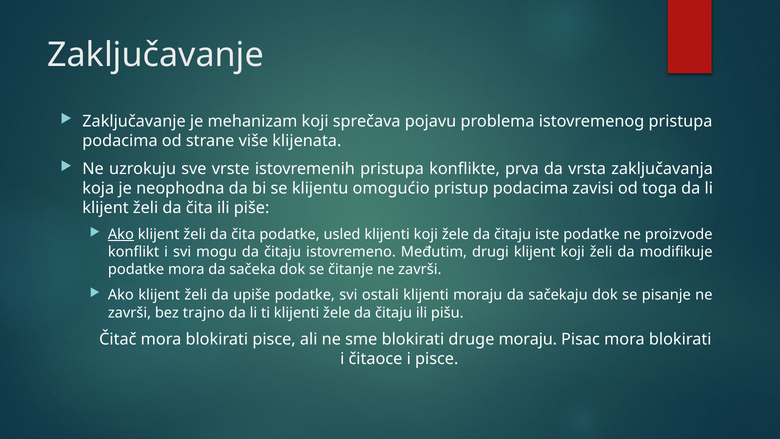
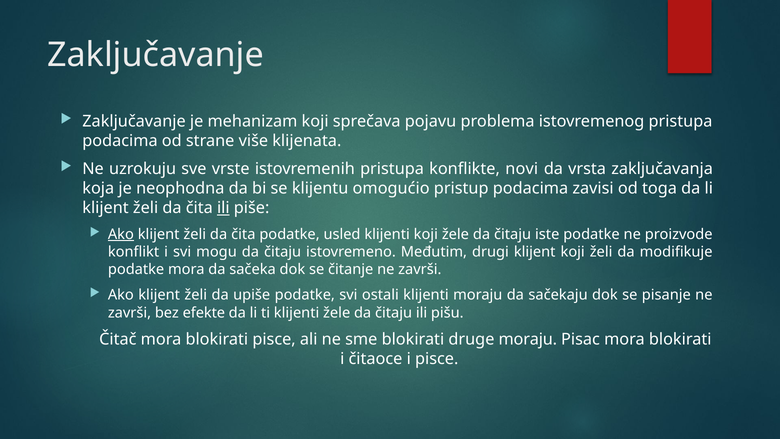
prva: prva -> novi (522, 169)
ili underline: none -> present (223, 208)
trajno: trajno -> efekte (204, 313)
